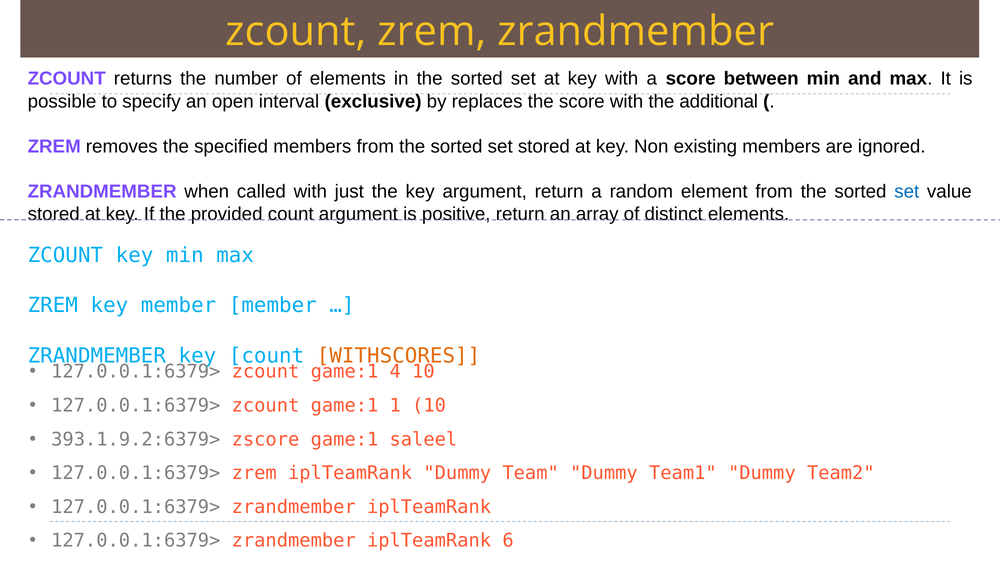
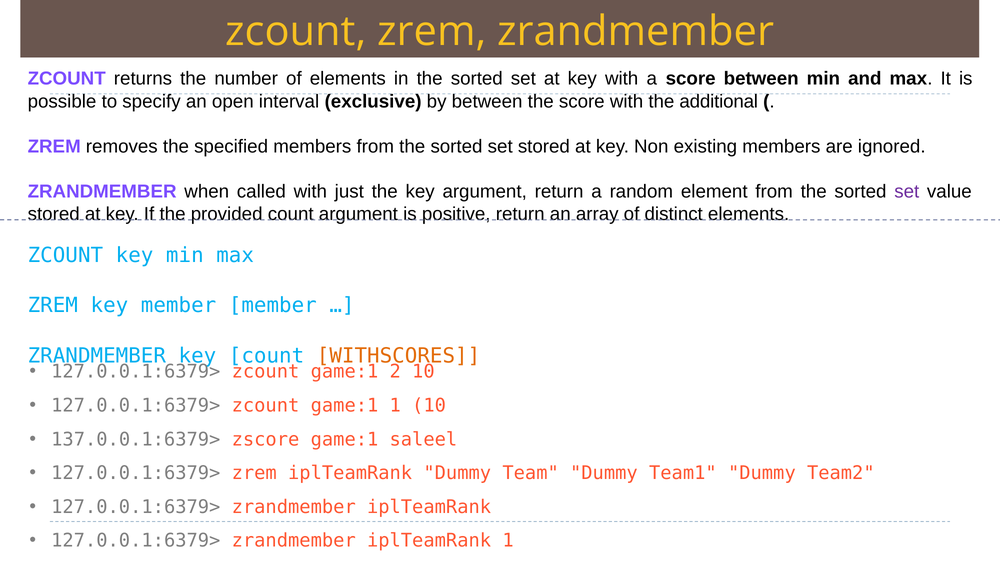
by replaces: replaces -> between (487, 101)
set colour: blue -> purple (907, 191)
4: 4 -> 2 (395, 371)
393.1.9.2:6379>: 393.1.9.2:6379> -> 137.0.0.1:6379> (136, 439)
iplTeamRank 6: 6 -> 1 (508, 540)
